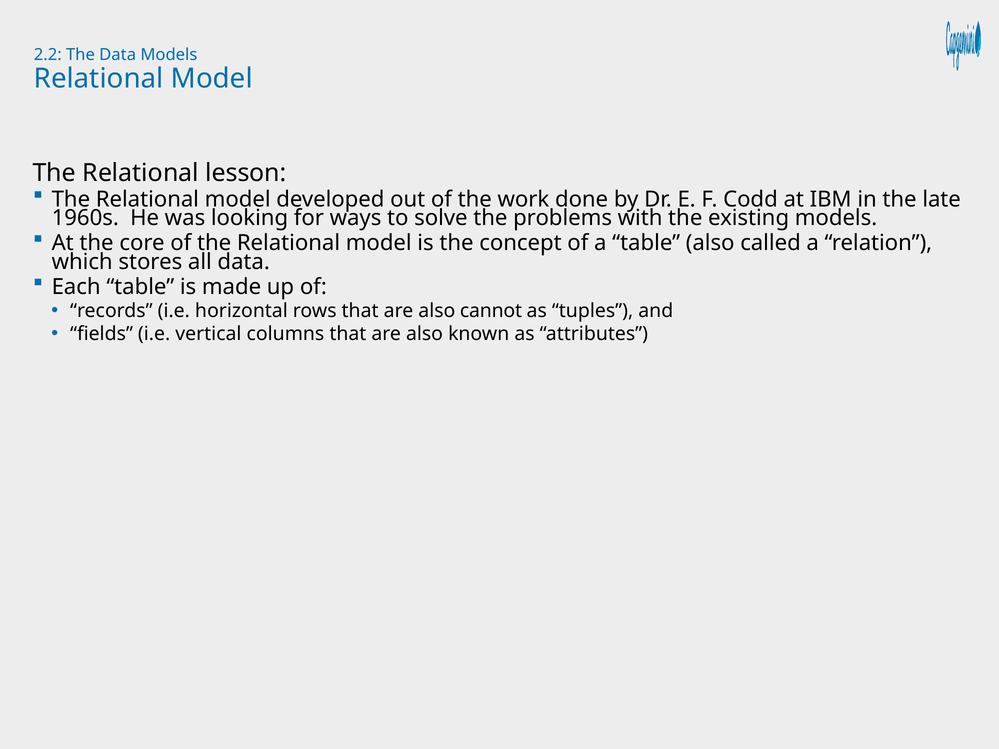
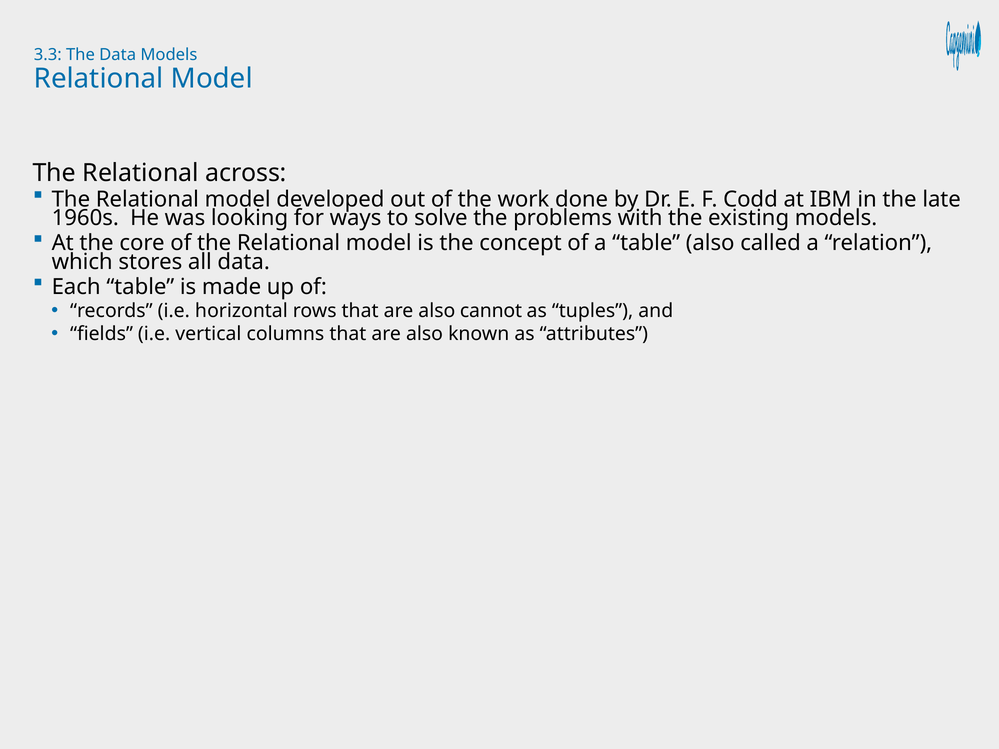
2.2: 2.2 -> 3.3 (48, 55)
lesson: lesson -> across (246, 173)
